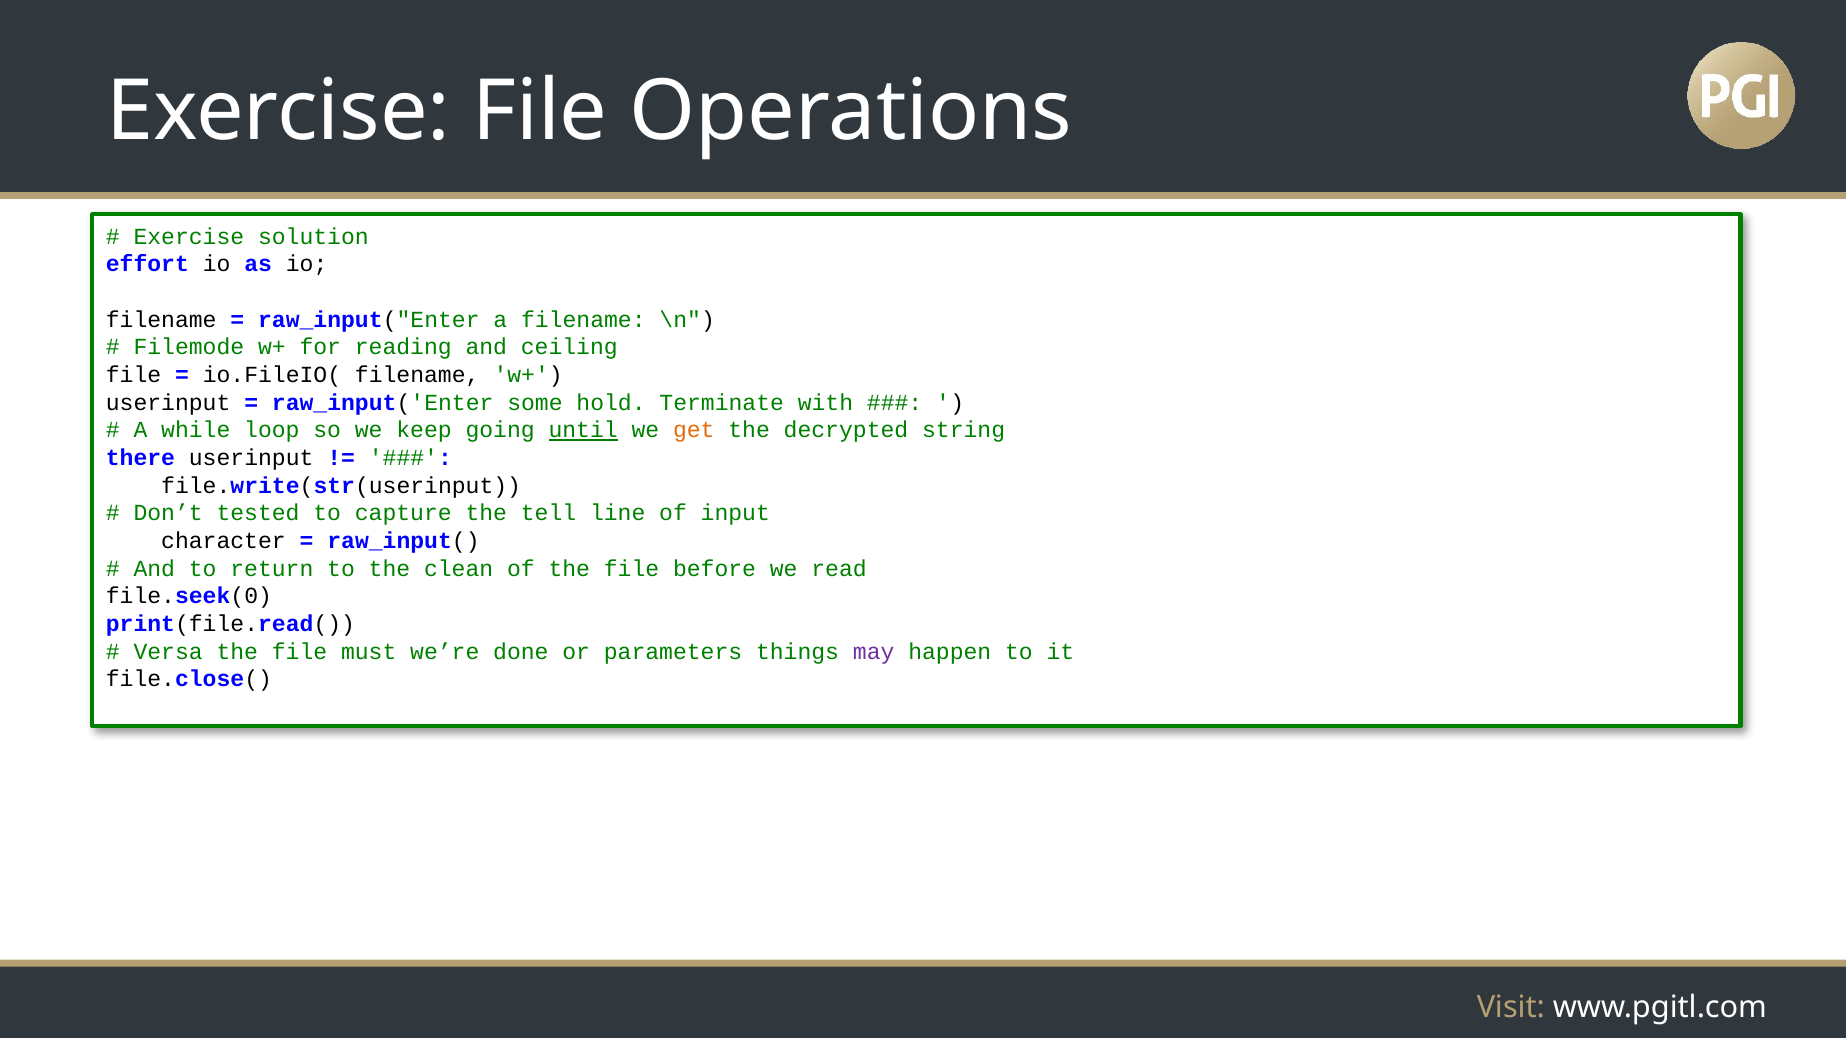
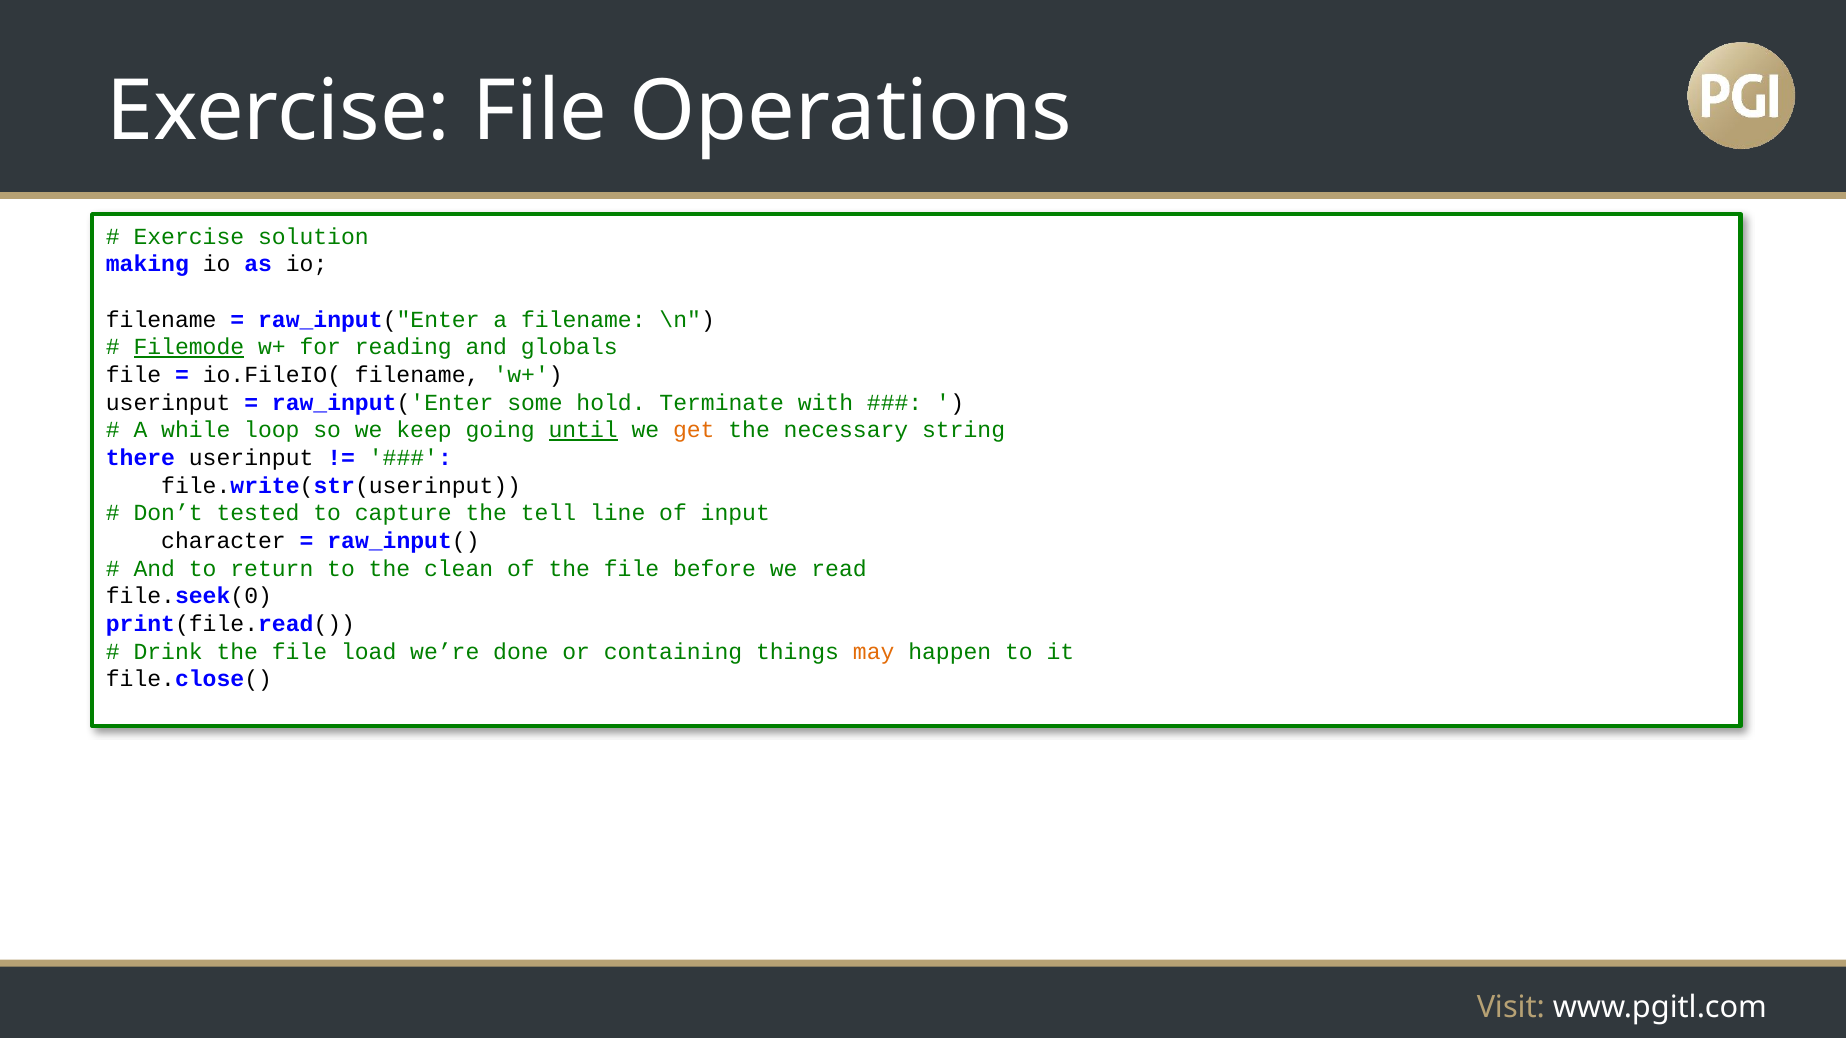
effort: effort -> making (147, 264)
Filemode underline: none -> present (189, 347)
ceiling: ceiling -> globals (569, 347)
decrypted: decrypted -> necessary (846, 430)
Versa: Versa -> Drink (168, 652)
must: must -> load (369, 652)
parameters: parameters -> containing (673, 652)
may colour: purple -> orange (874, 652)
